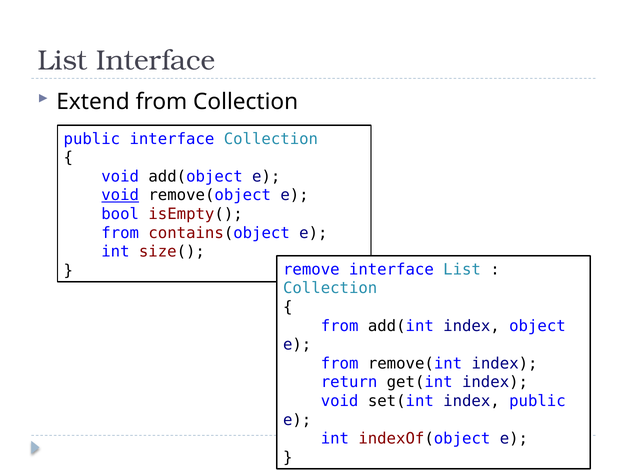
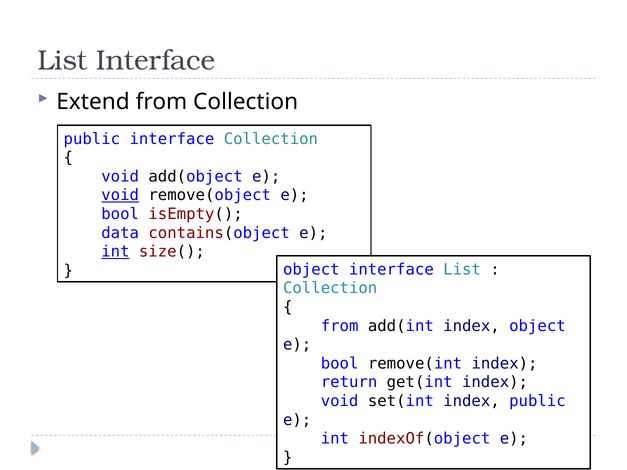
from: from -> data (120, 233)
int underline: none -> present (115, 252)
remove: remove -> object (311, 270)
from: from -> bool (340, 364)
